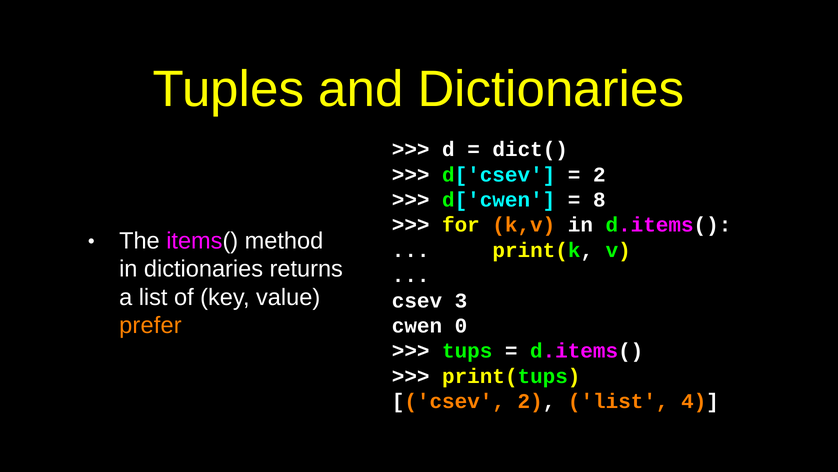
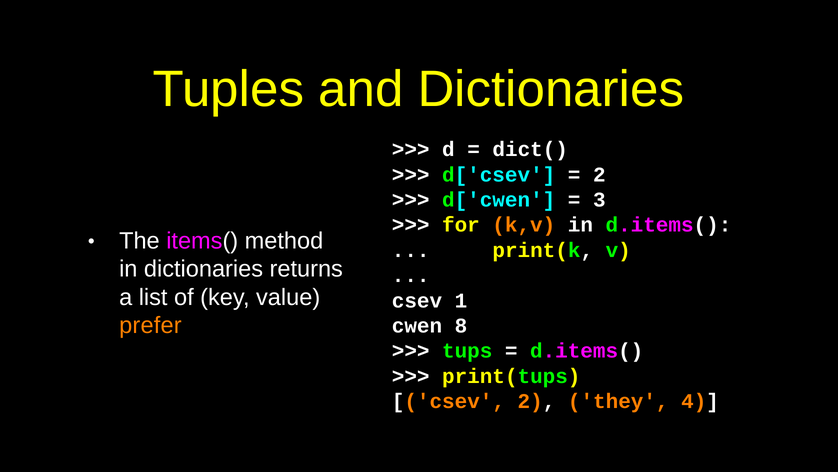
8: 8 -> 3 (599, 200)
3: 3 -> 1 (461, 300)
0: 0 -> 8 (461, 325)
2 list: list -> they (618, 401)
